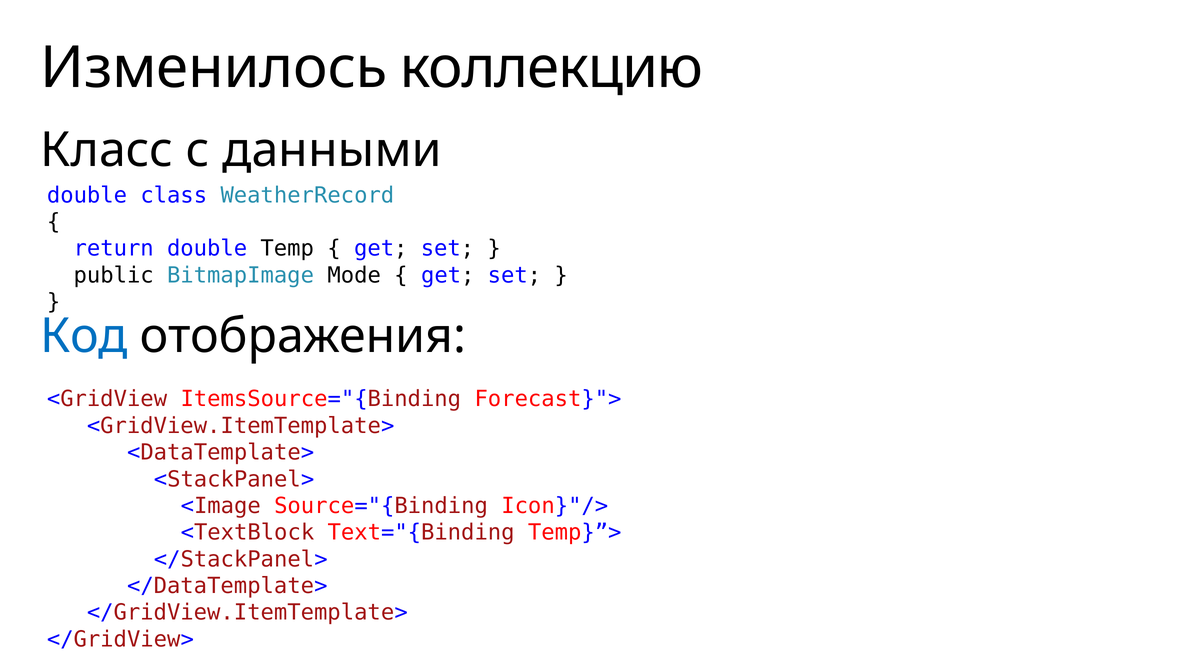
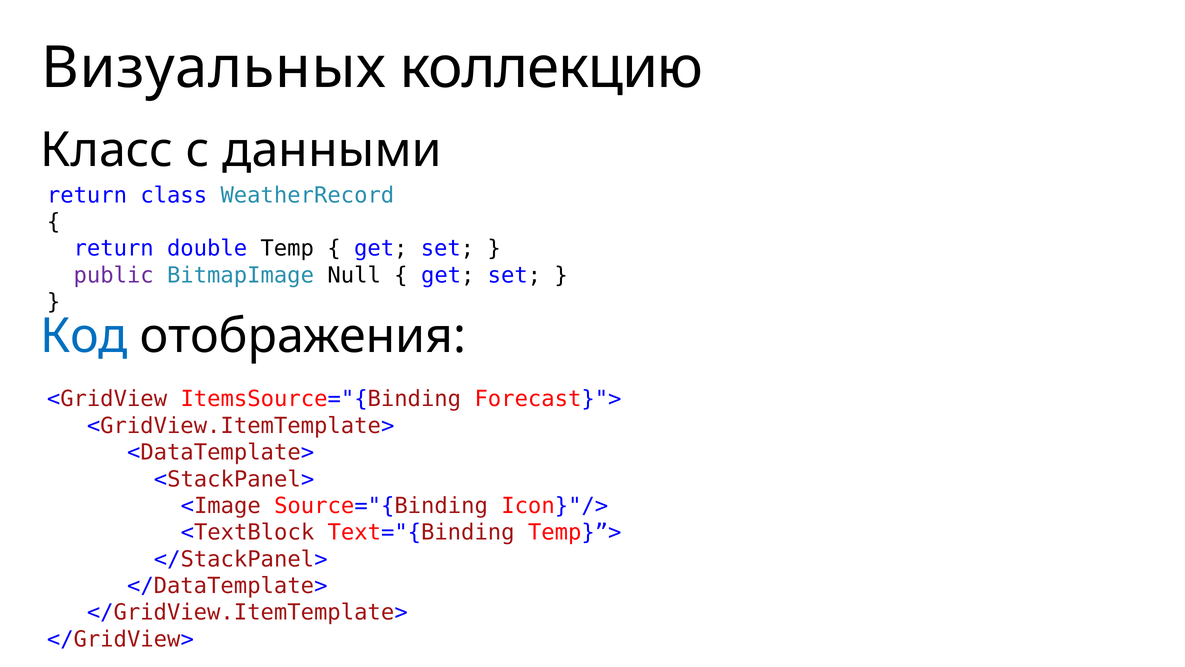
Изменилось: Изменилось -> Визуальных (214, 68)
double: double -> return (87, 195)
public colour: black -> purple (114, 275)
Mode: Mode -> Null (354, 275)
